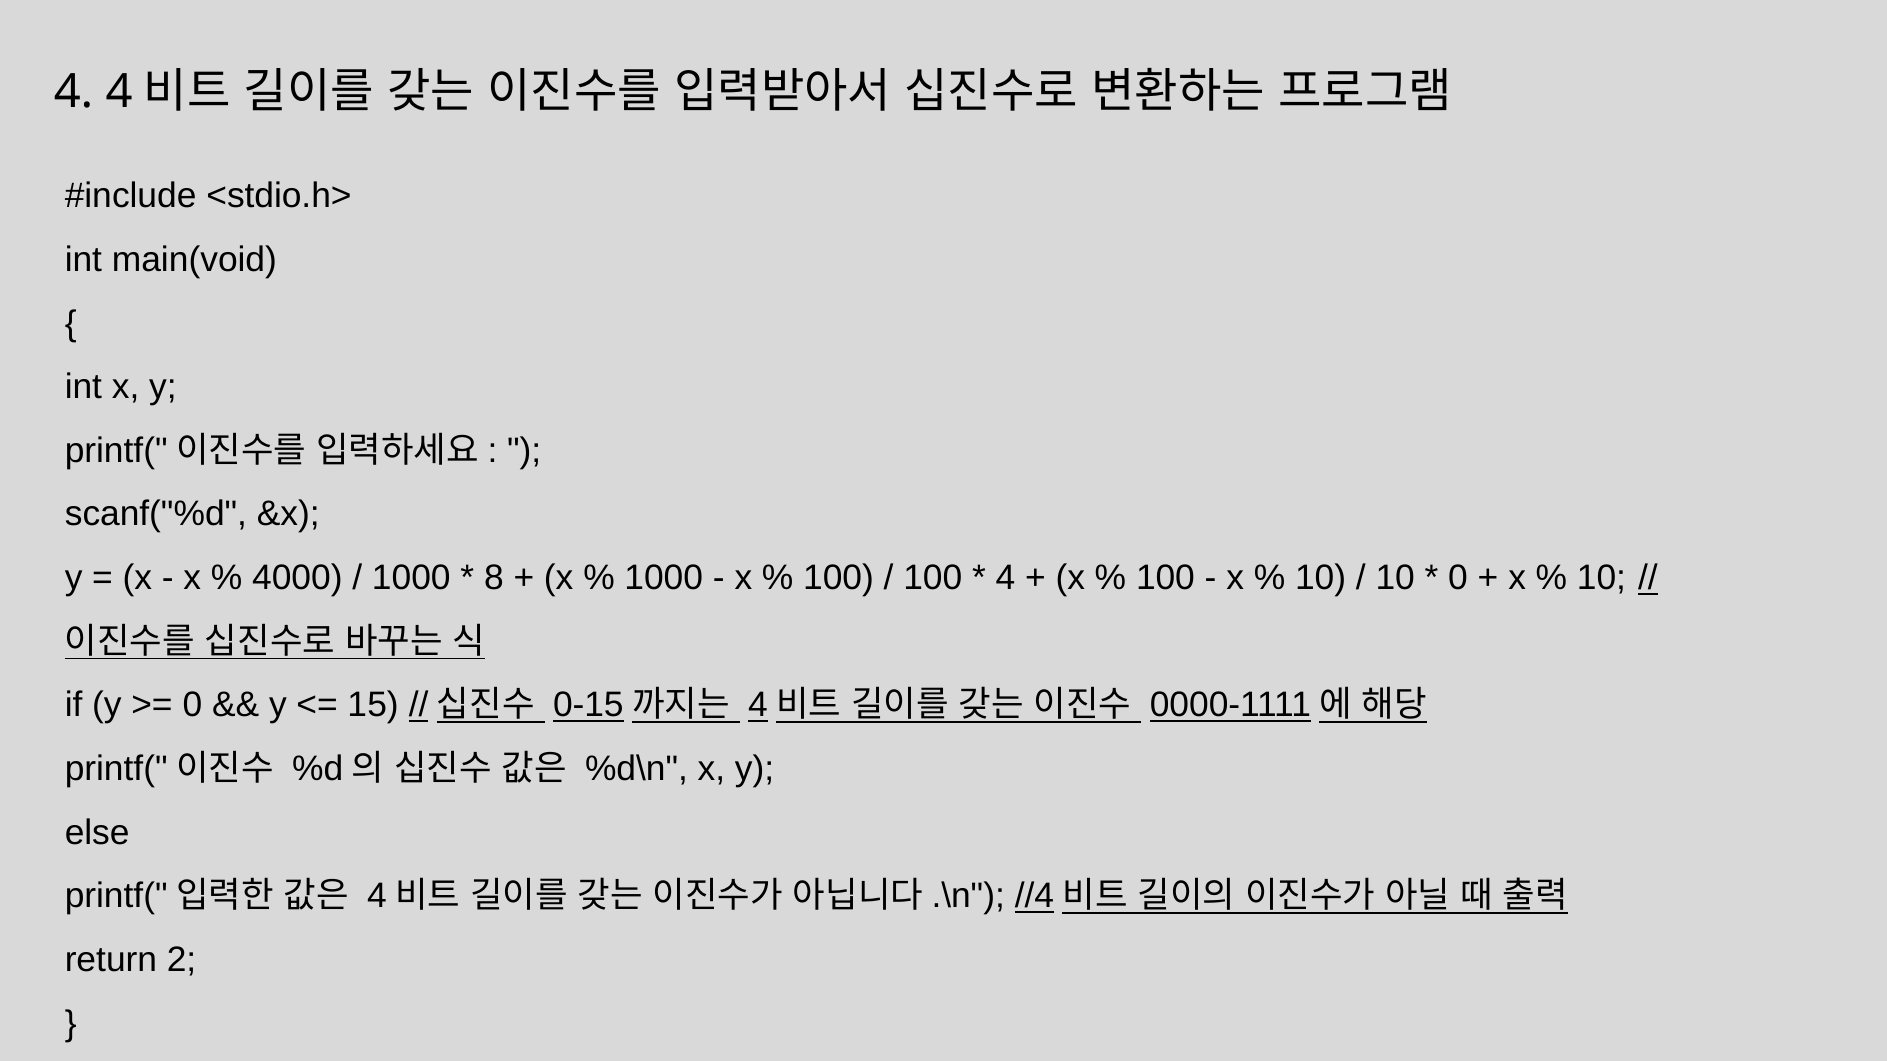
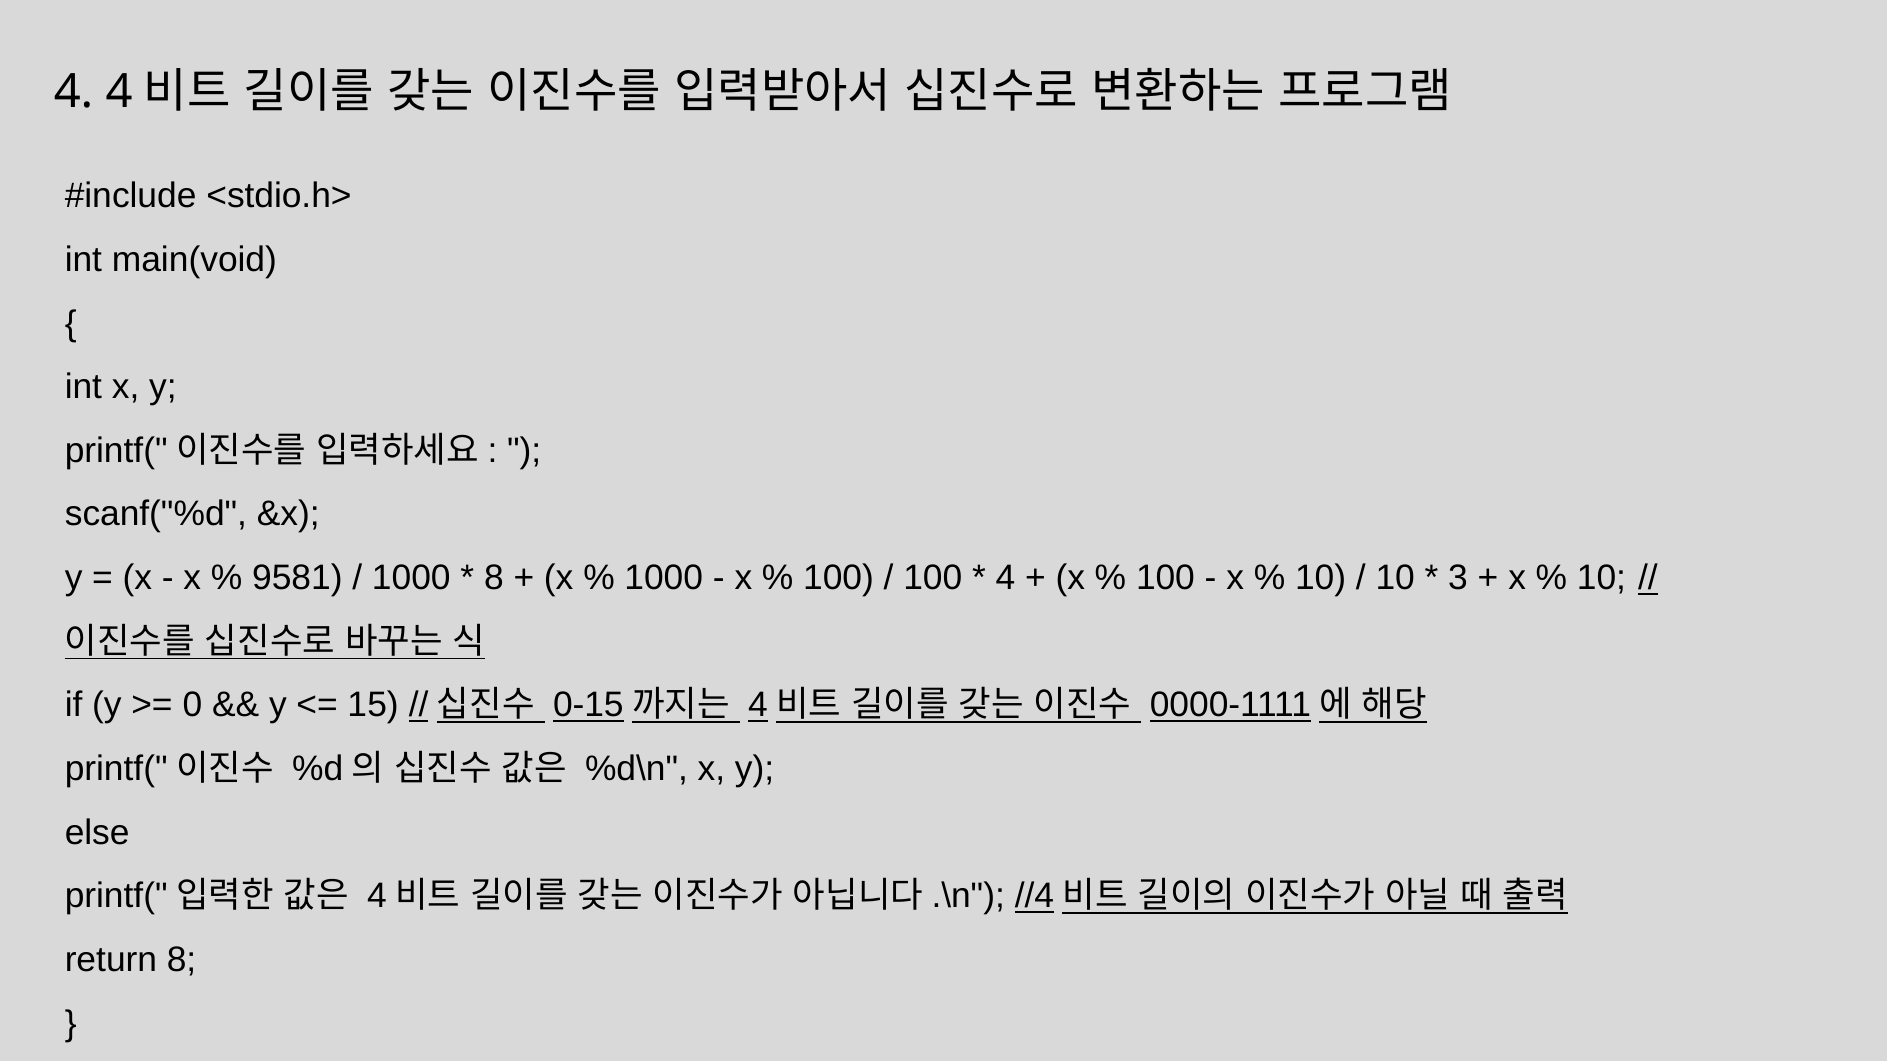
4000: 4000 -> 9581 (297, 578)
0: 0 -> 3 (1458, 578)
return 2: 2 -> 8 (182, 960)
